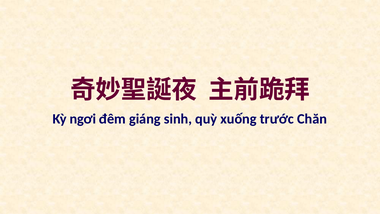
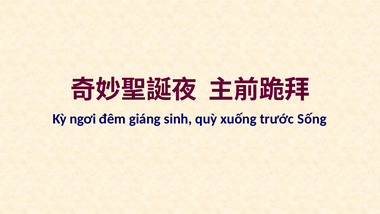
Chăn: Chăn -> Sống (312, 119)
